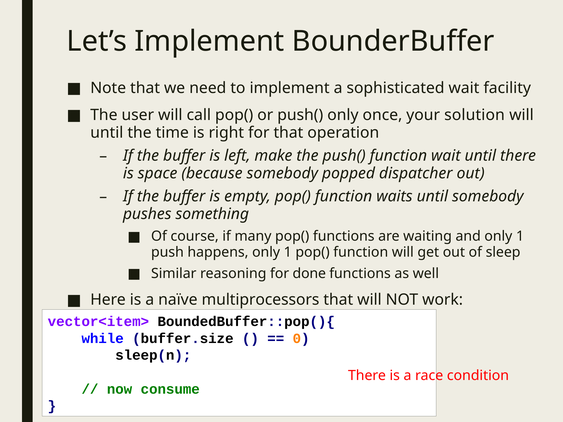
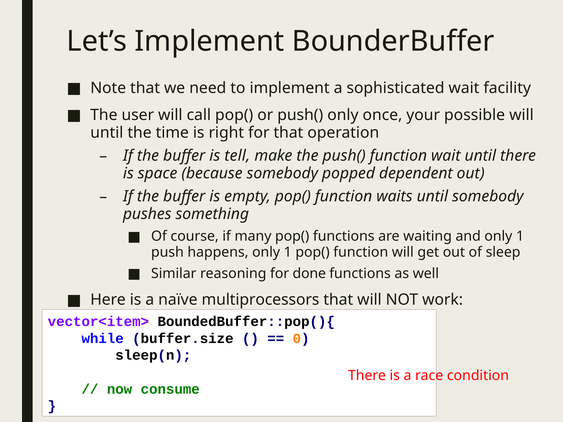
solution: solution -> possible (475, 115)
left: left -> tell (237, 156)
dispatcher: dispatcher -> dependent (416, 173)
